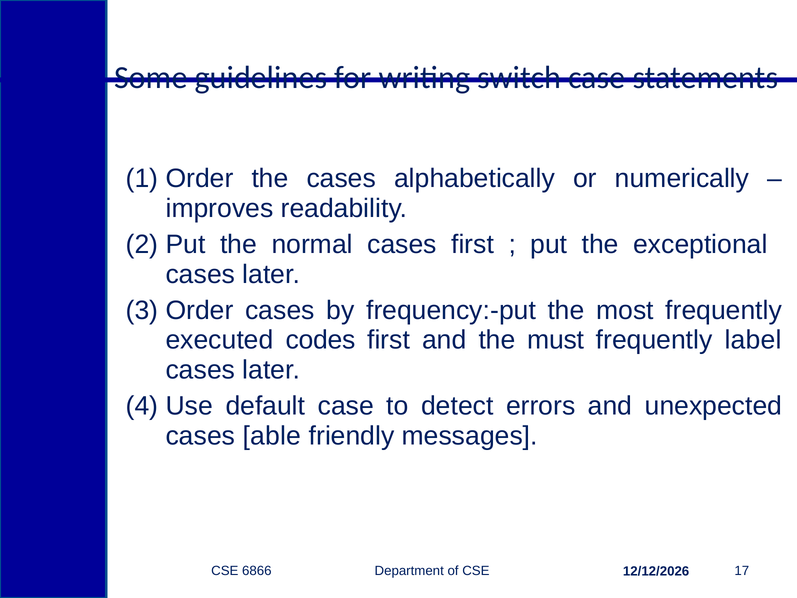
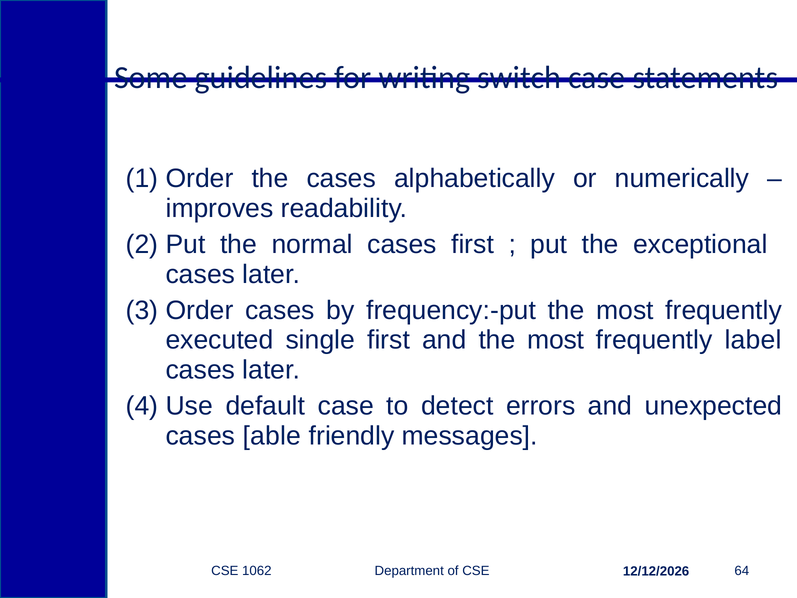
codes: codes -> single (320, 340)
and the must: must -> most (556, 340)
6866: 6866 -> 1062 (257, 571)
17: 17 -> 64 (742, 571)
